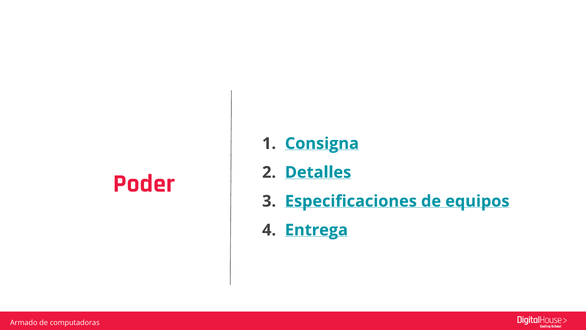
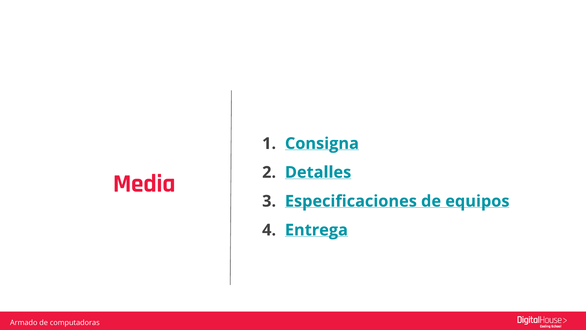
Poder: Poder -> Media (144, 183)
